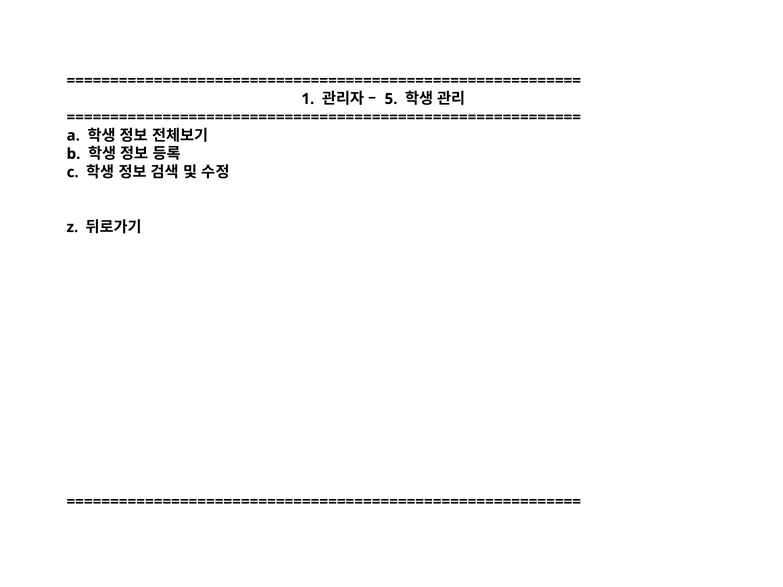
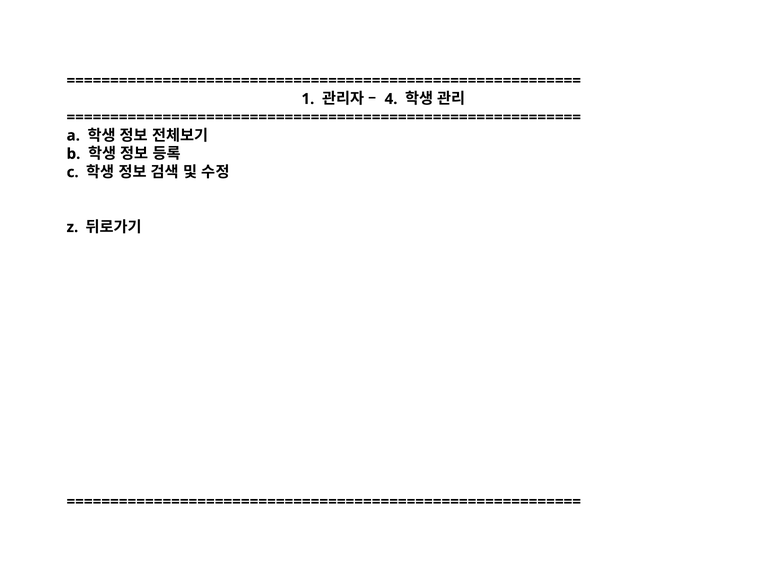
5: 5 -> 4 (391, 99)
